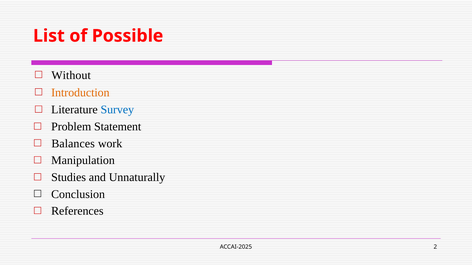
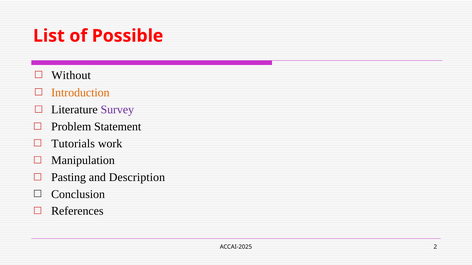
Survey colour: blue -> purple (117, 110)
Balances: Balances -> Tutorials (73, 144)
Studies: Studies -> Pasting (69, 178)
Unnaturally: Unnaturally -> Description (137, 178)
